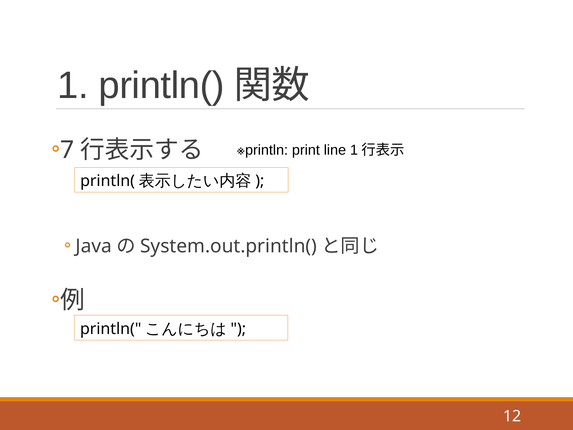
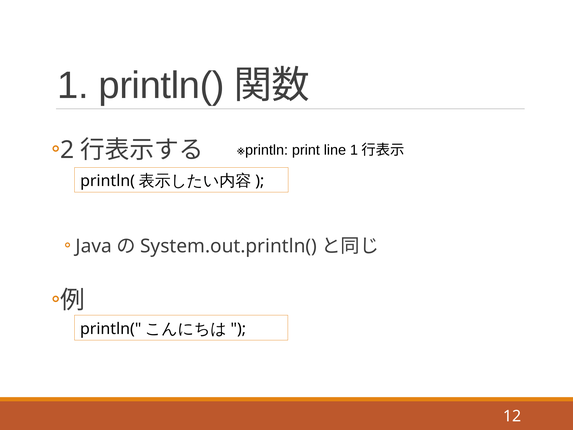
7: 7 -> 2 (67, 150)
